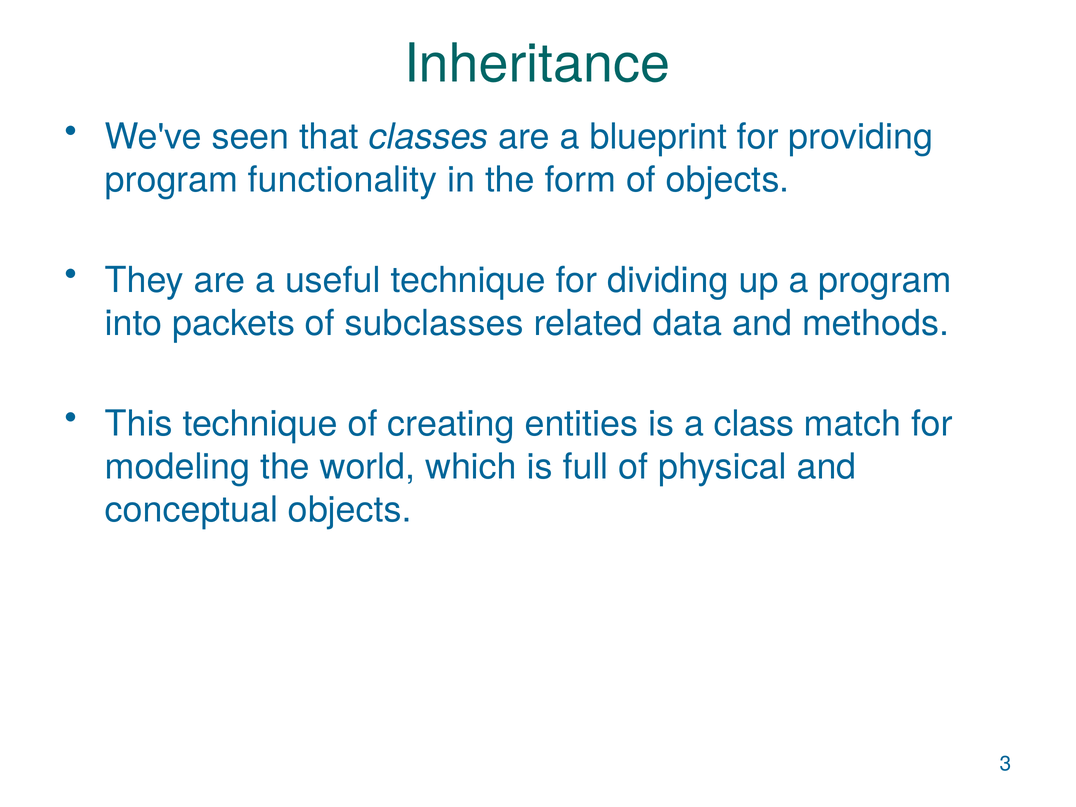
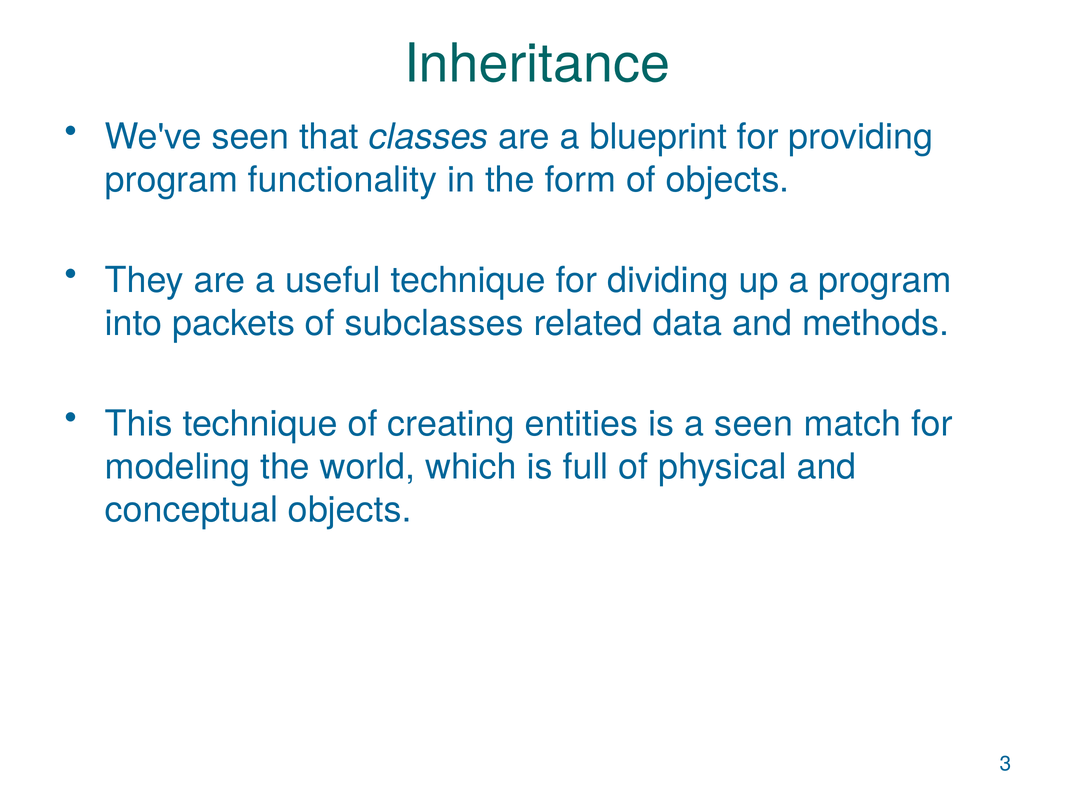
a class: class -> seen (754, 424)
